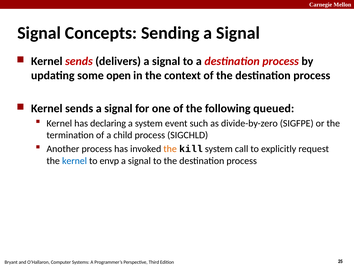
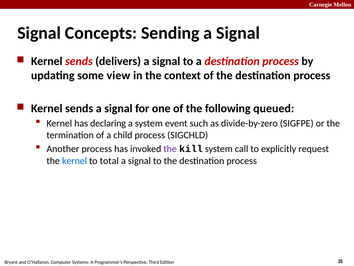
open: open -> view (118, 75)
the colour: orange -> purple (170, 149)
envp: envp -> total (109, 160)
